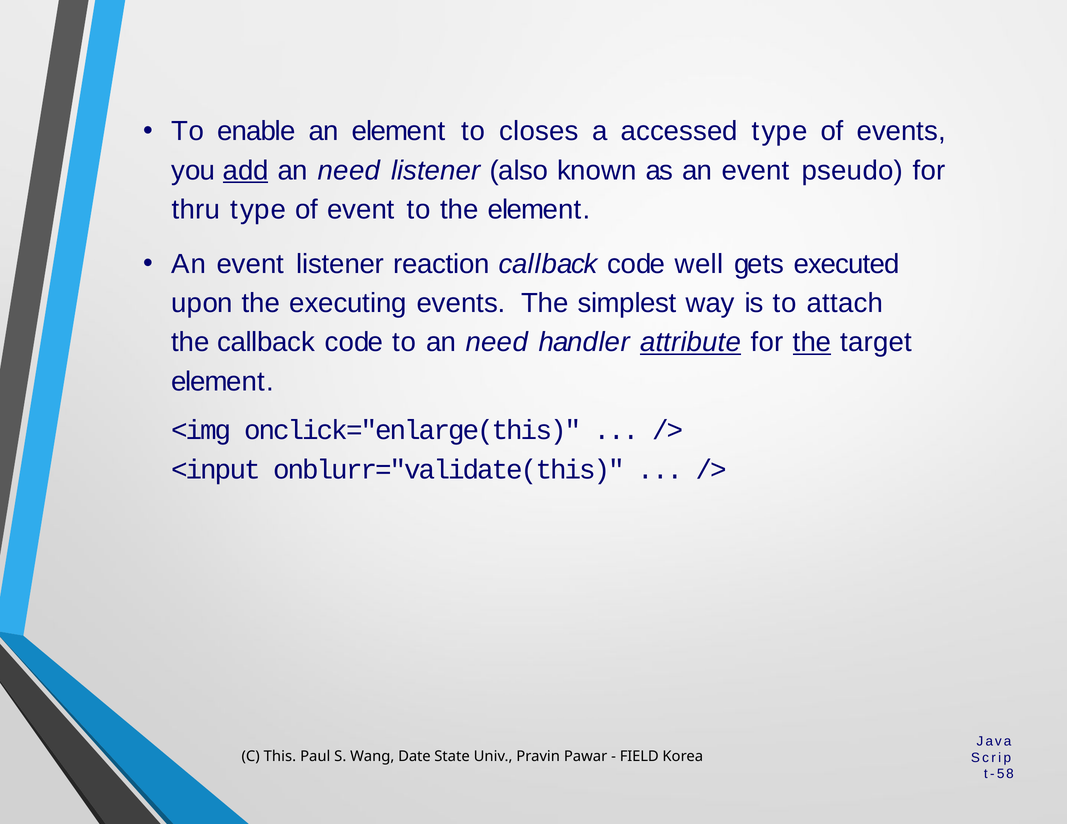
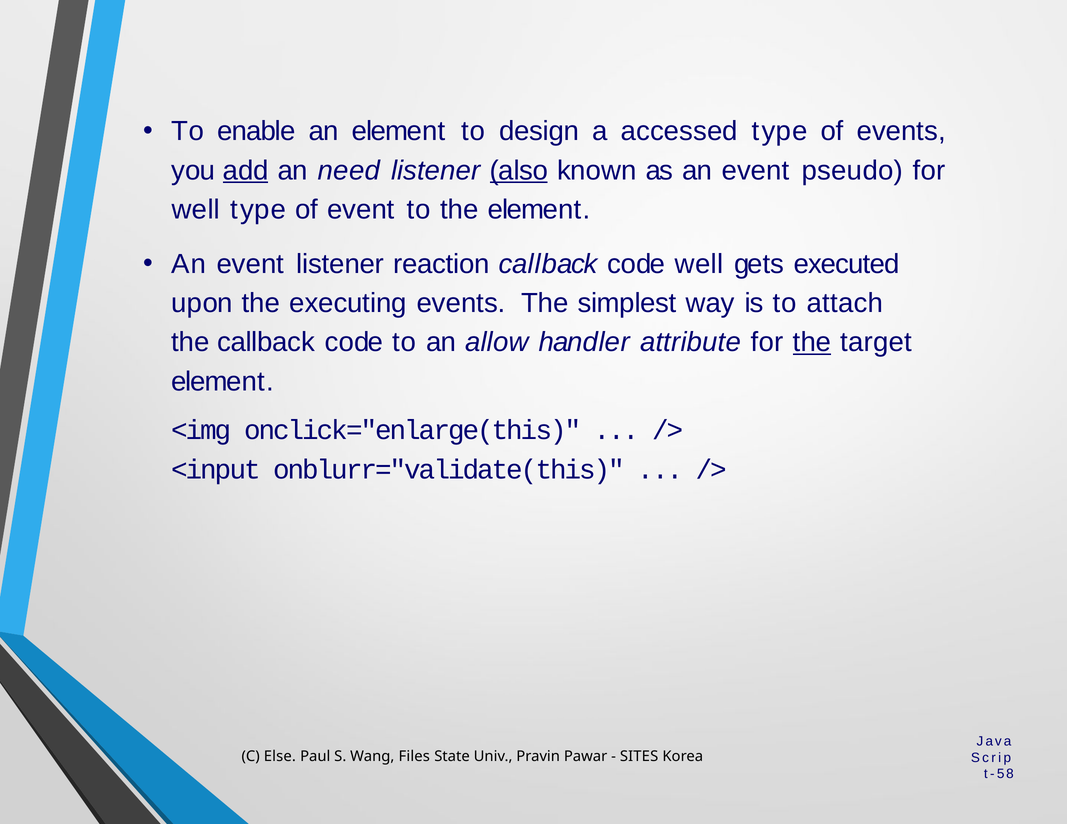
closes: closes -> design (539, 131)
also underline: none -> present (519, 171)
thru: thru -> well (196, 210)
to an need: need -> allow (497, 343)
attribute underline: present -> none (691, 343)
This: This -> Else (280, 757)
Date: Date -> Files (414, 757)
FIELD: FIELD -> SITES (639, 757)
